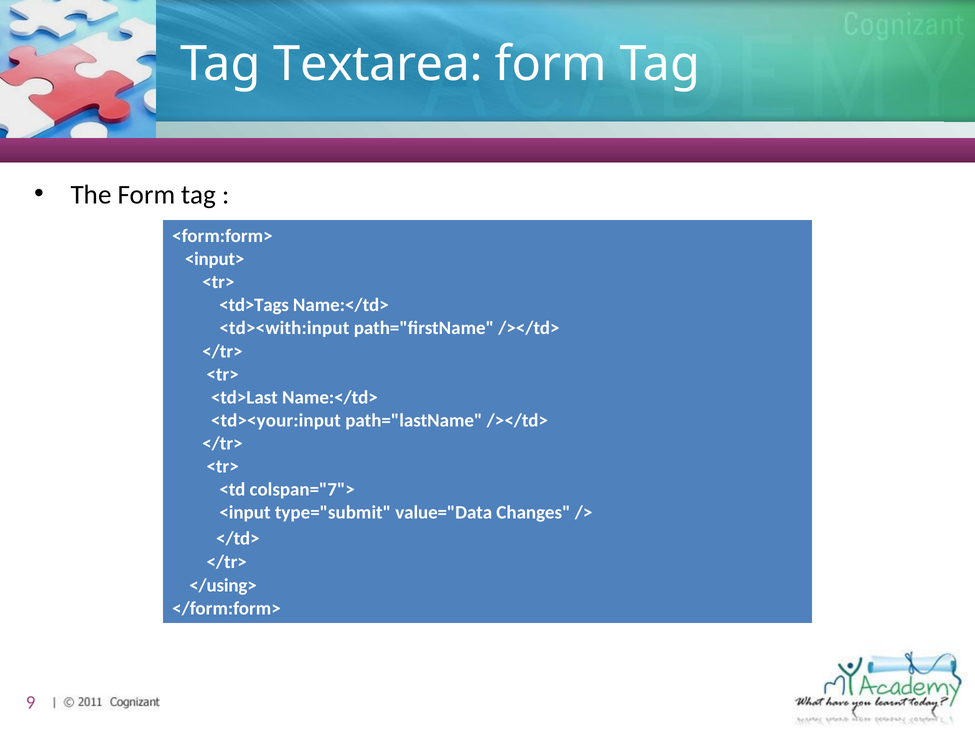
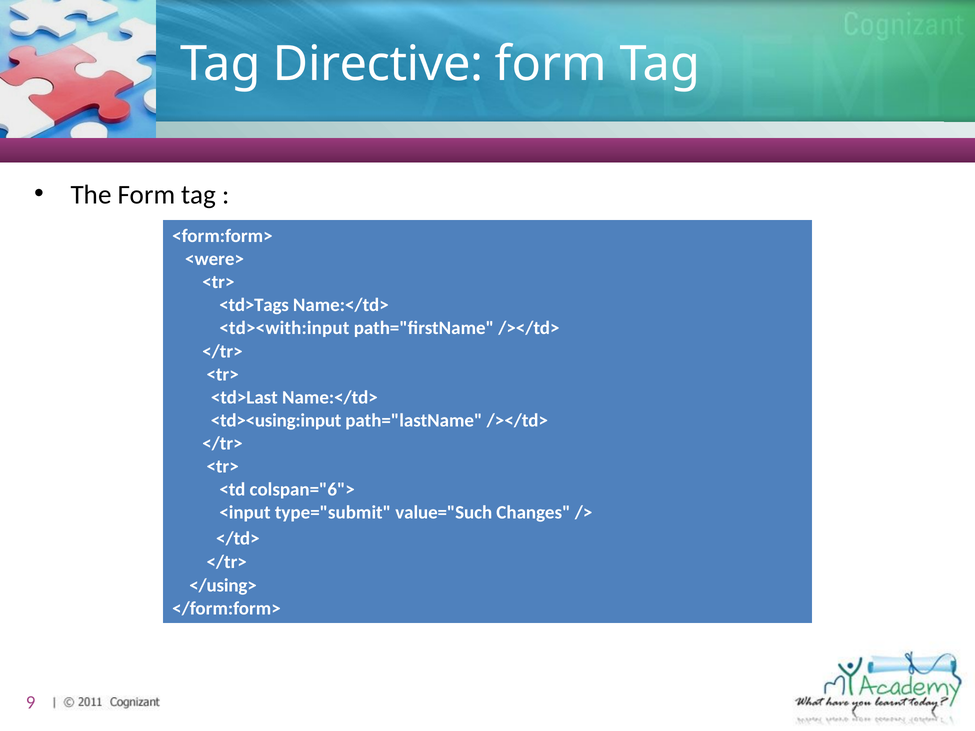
Textarea: Textarea -> Directive (378, 64)
<input>: <input> -> <were> (215, 259)
<td><your:input: <td><your:input -> <td><using:input (276, 421)
colspan="7">: colspan="7"> -> colspan="6"> (302, 490)
value="Data: value="Data -> value="Such (444, 513)
